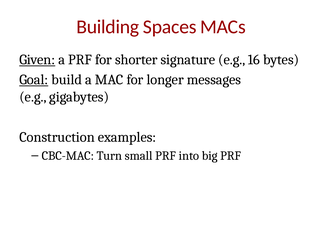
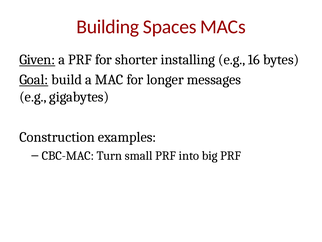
signature: signature -> installing (188, 60)
